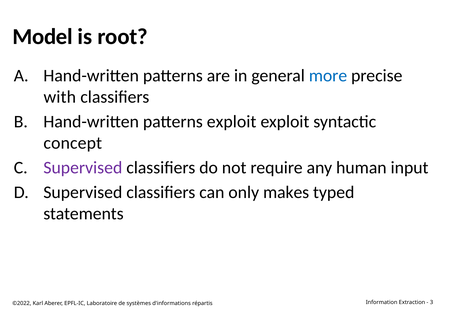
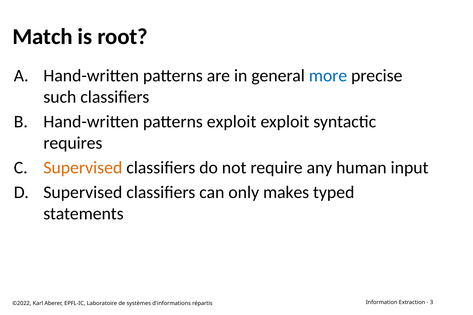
Model: Model -> Match (43, 37)
with: with -> such (60, 97)
concept: concept -> requires (73, 143)
Supervised colour: purple -> orange (83, 168)
